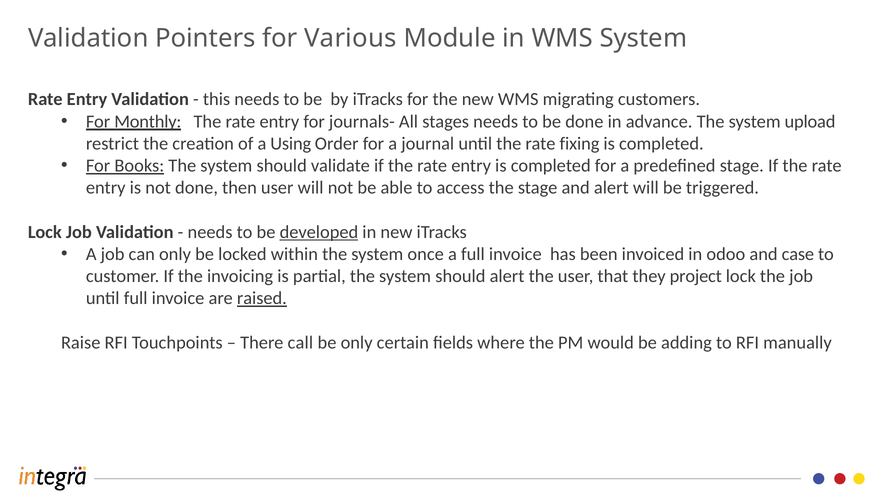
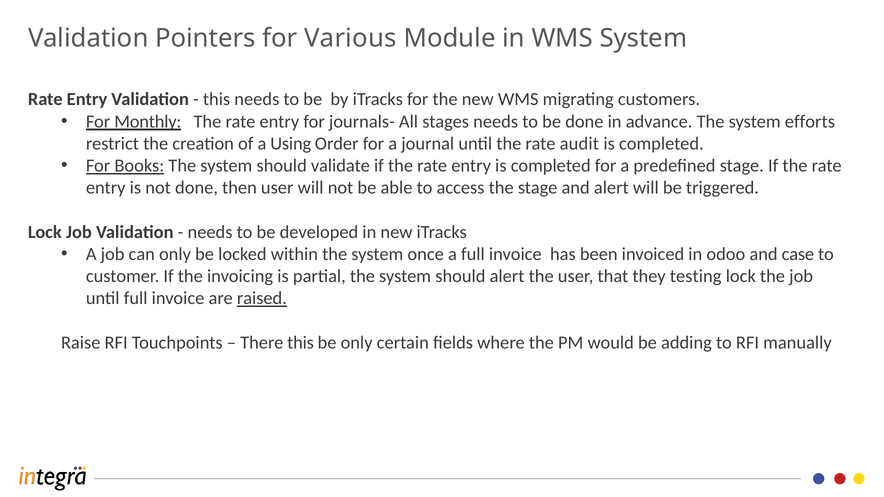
upload: upload -> efforts (810, 122)
fixing: fixing -> audit (579, 144)
developed underline: present -> none (319, 232)
project: project -> testing (696, 276)
There call: call -> this (301, 343)
